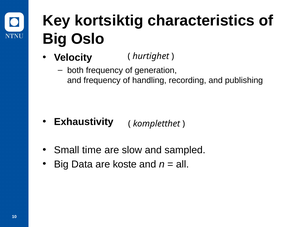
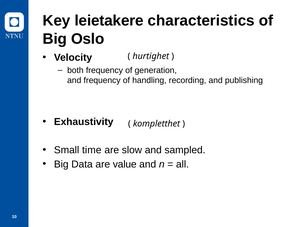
kortsiktig: kortsiktig -> leietakere (109, 21)
koste: koste -> value (125, 164)
